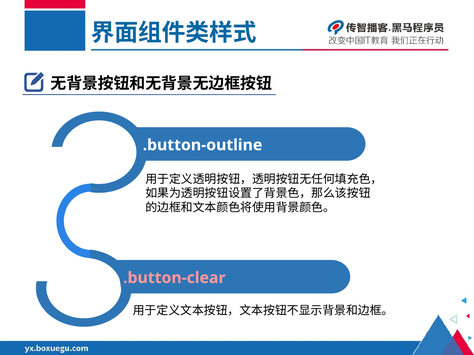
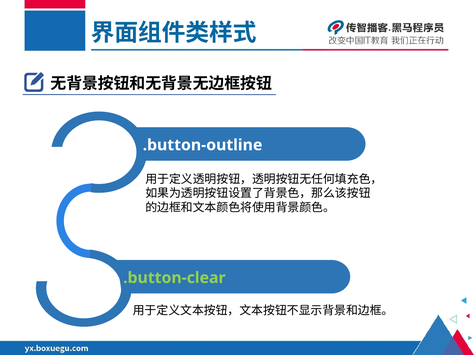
.button-clear colour: pink -> light green (174, 278)
